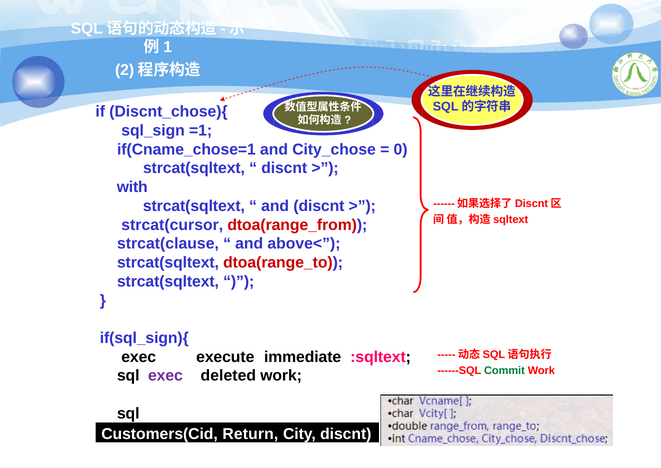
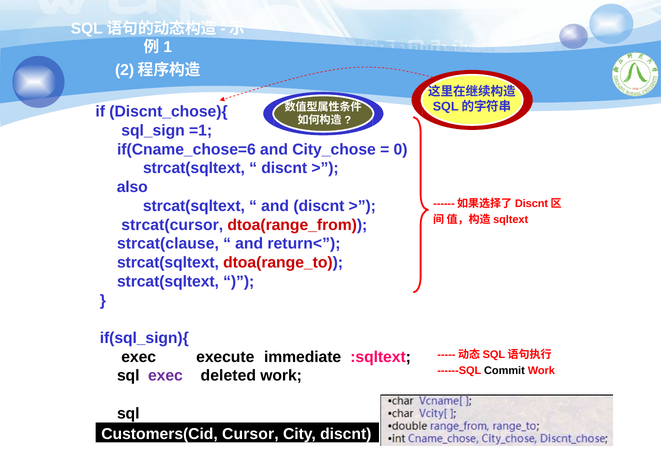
if(Cname_chose=1: if(Cname_chose=1 -> if(Cname_chose=6 (186, 149)
with: with -> also (132, 187)
above<: above< -> return< (304, 243)
Commit colour: green -> black (504, 370)
Return: Return -> Cursor (250, 434)
